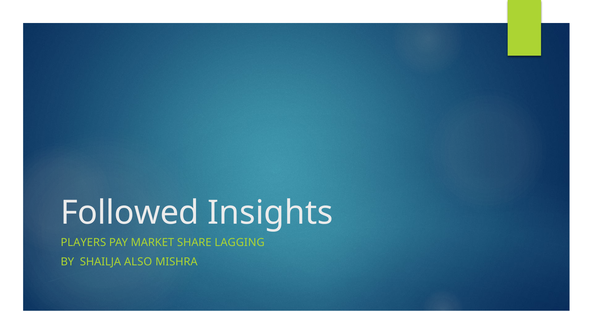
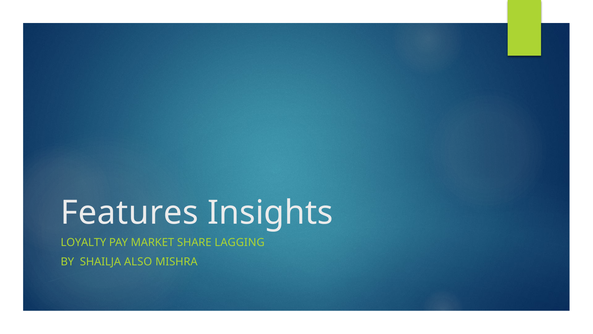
Followed: Followed -> Features (130, 212)
PLAYERS: PLAYERS -> LOYALTY (83, 242)
